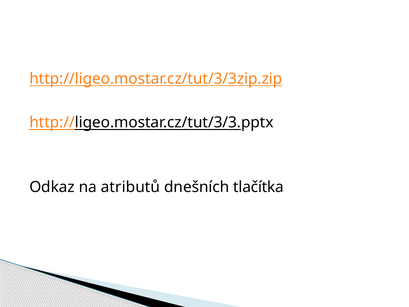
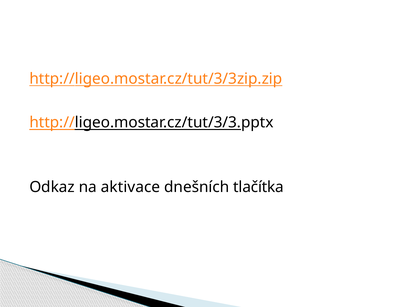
atributů: atributů -> aktivace (130, 187)
